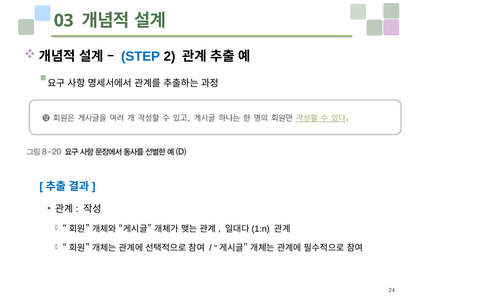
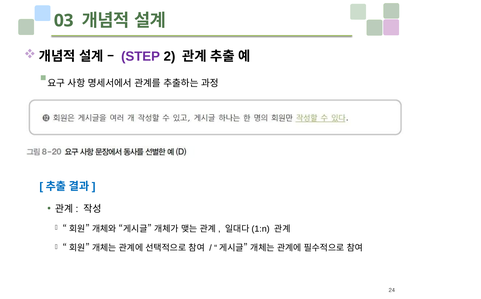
STEP colour: blue -> purple (141, 56)
